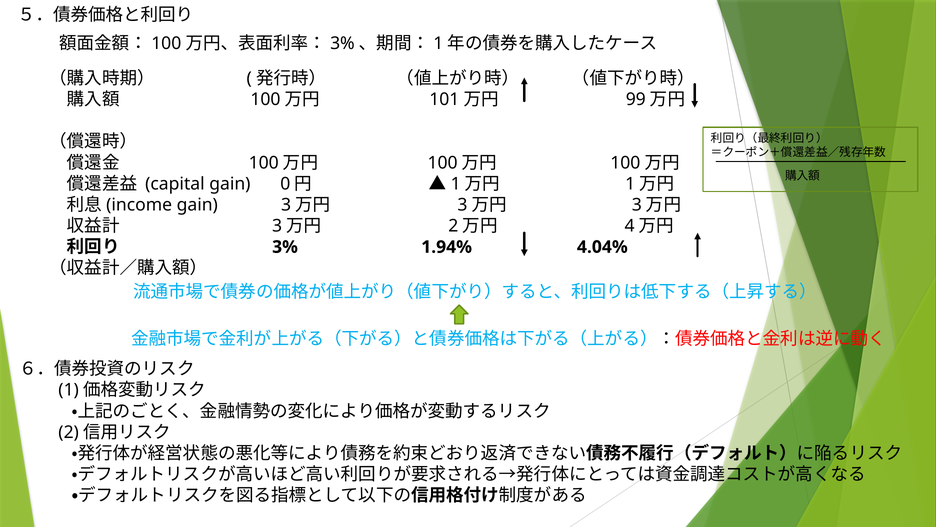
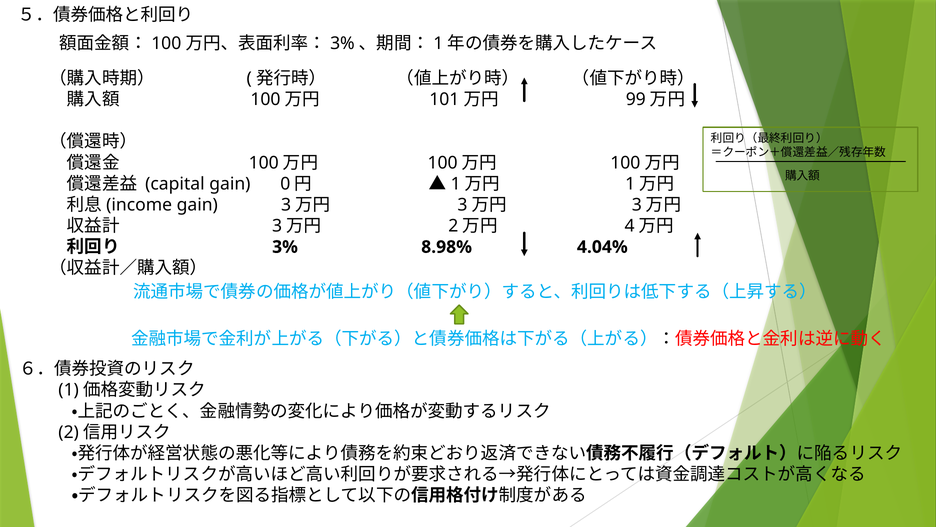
1.94%: 1.94% -> 8.98% (447, 247)
